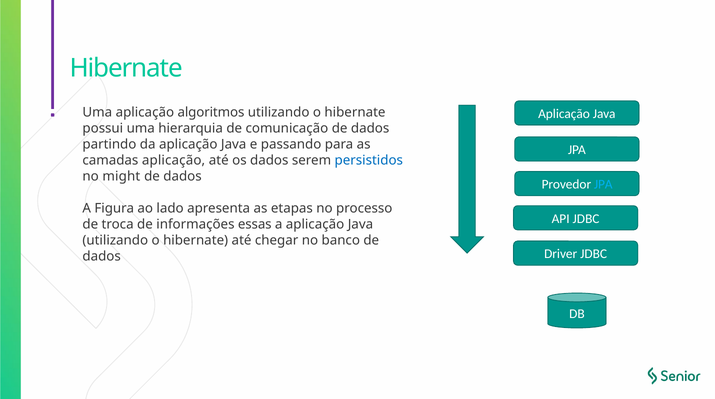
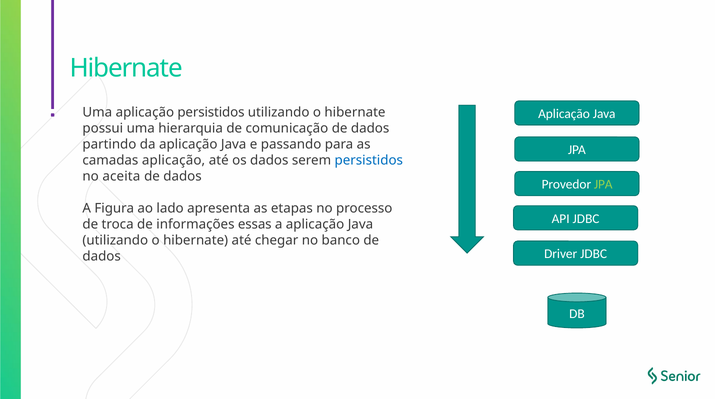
aplicação algoritmos: algoritmos -> persistidos (211, 113)
might: might -> aceita (121, 177)
JPA colour: light blue -> light green (603, 185)
